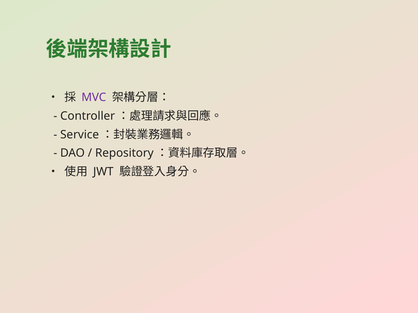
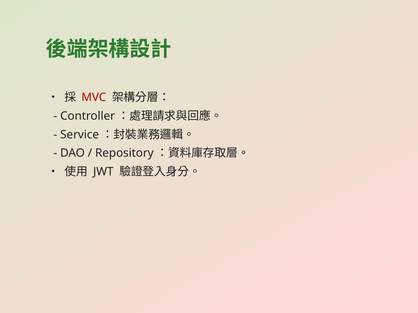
MVC colour: purple -> red (94, 98)
